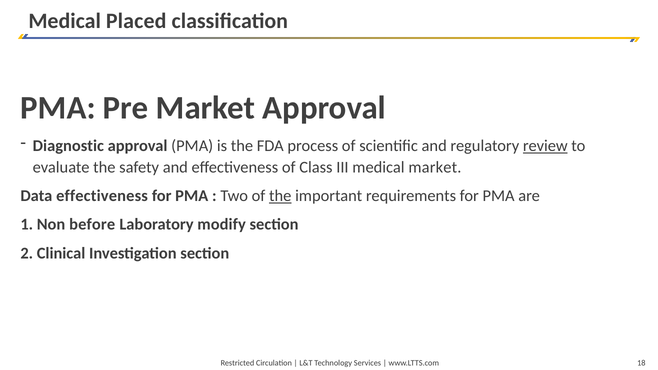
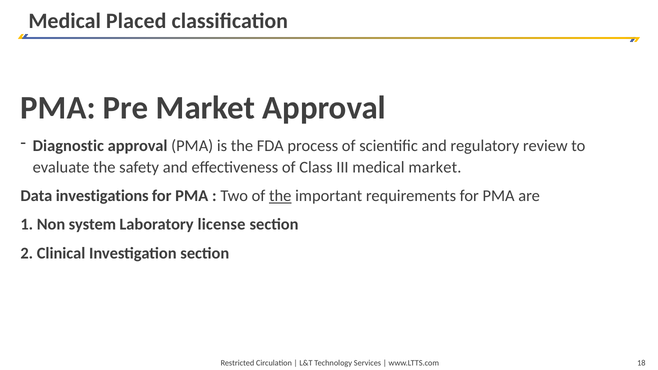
review underline: present -> none (545, 146)
Data effectiveness: effectiveness -> investigations (102, 196)
before: before -> system (92, 225)
modify: modify -> license (222, 225)
